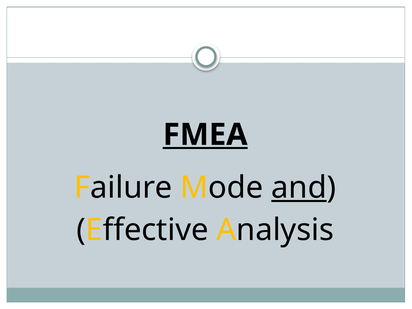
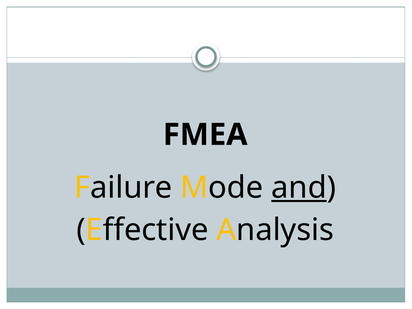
FMEA underline: present -> none (205, 135)
